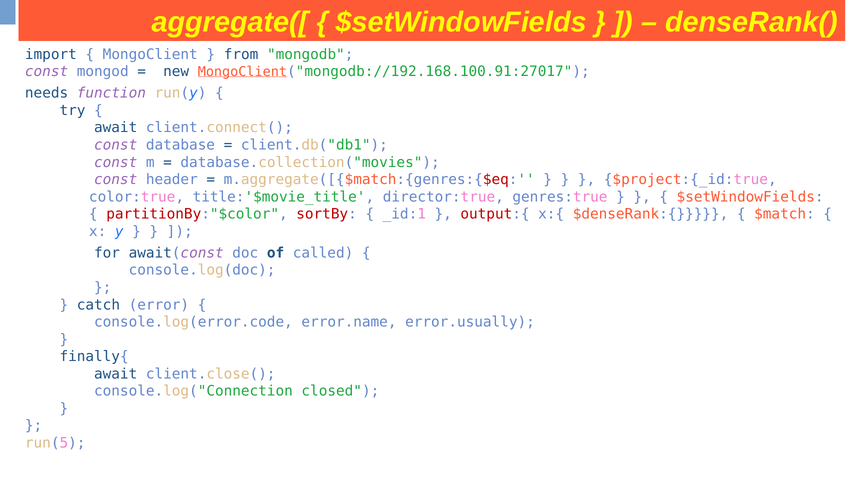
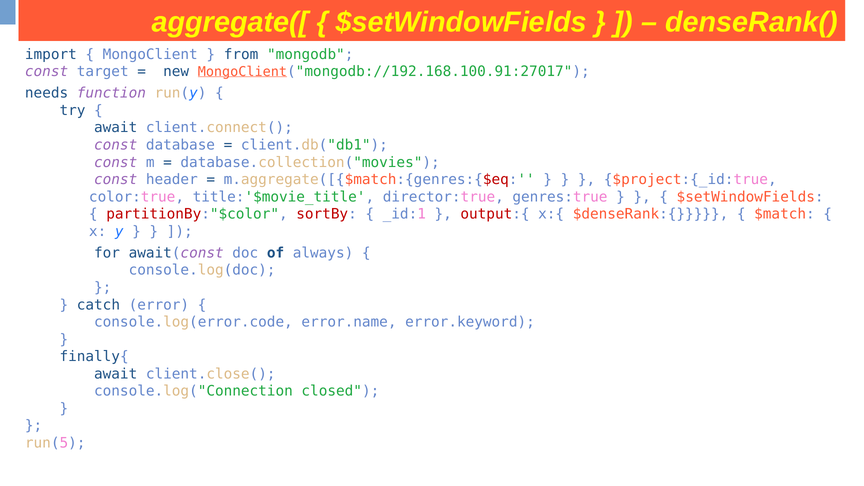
mongod: mongod -> target (103, 72)
called: called -> always (323, 253)
error.usually: error.usually -> error.keyword (470, 322)
